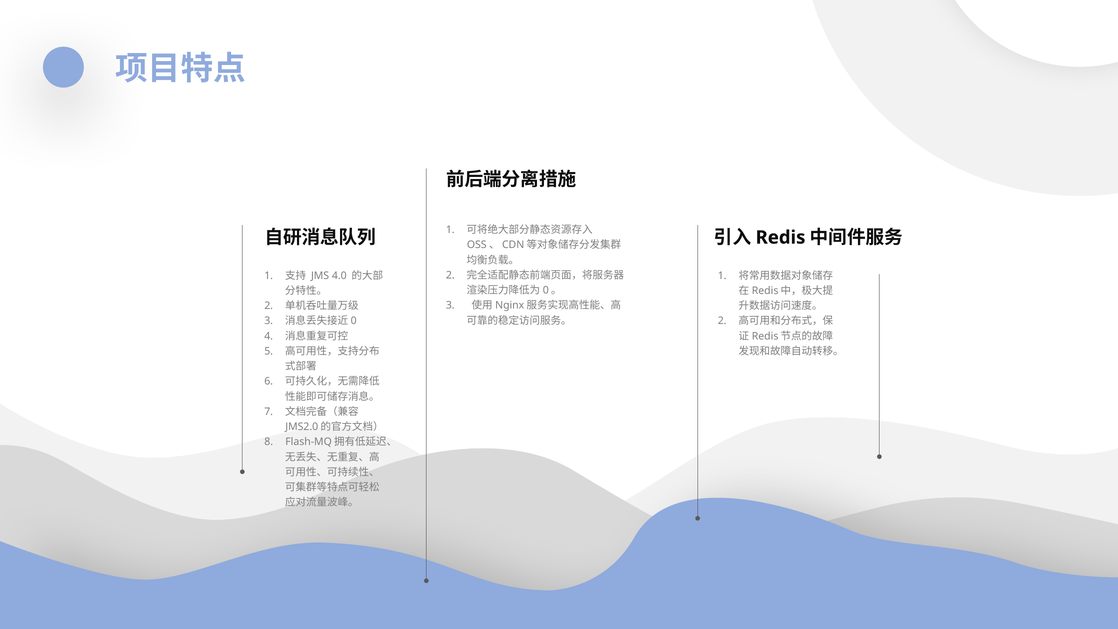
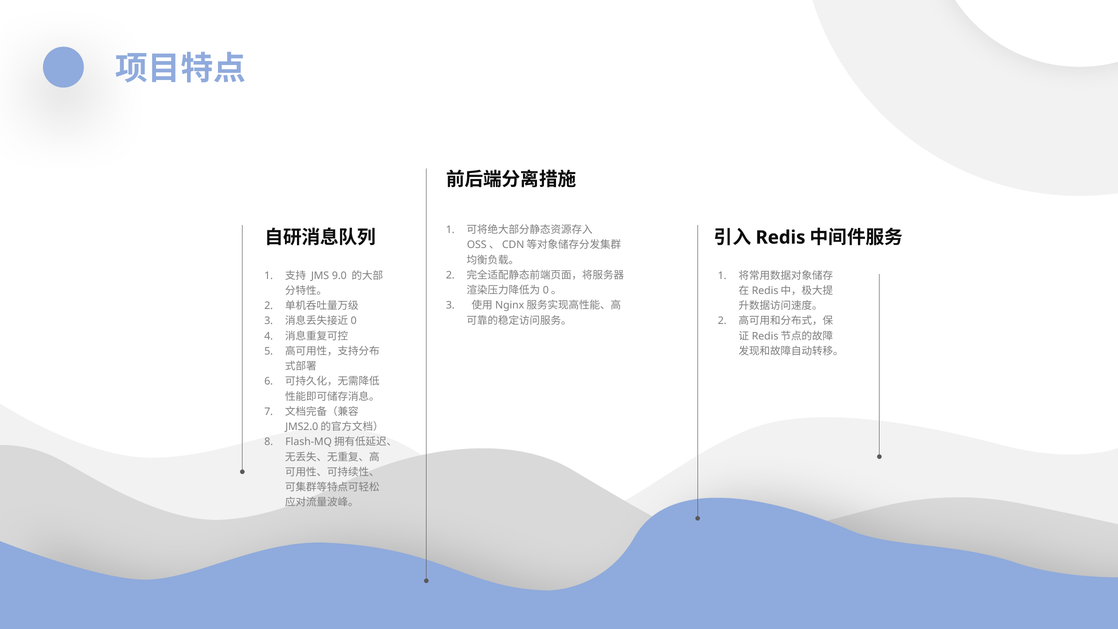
4.0: 4.0 -> 9.0 (339, 276)
